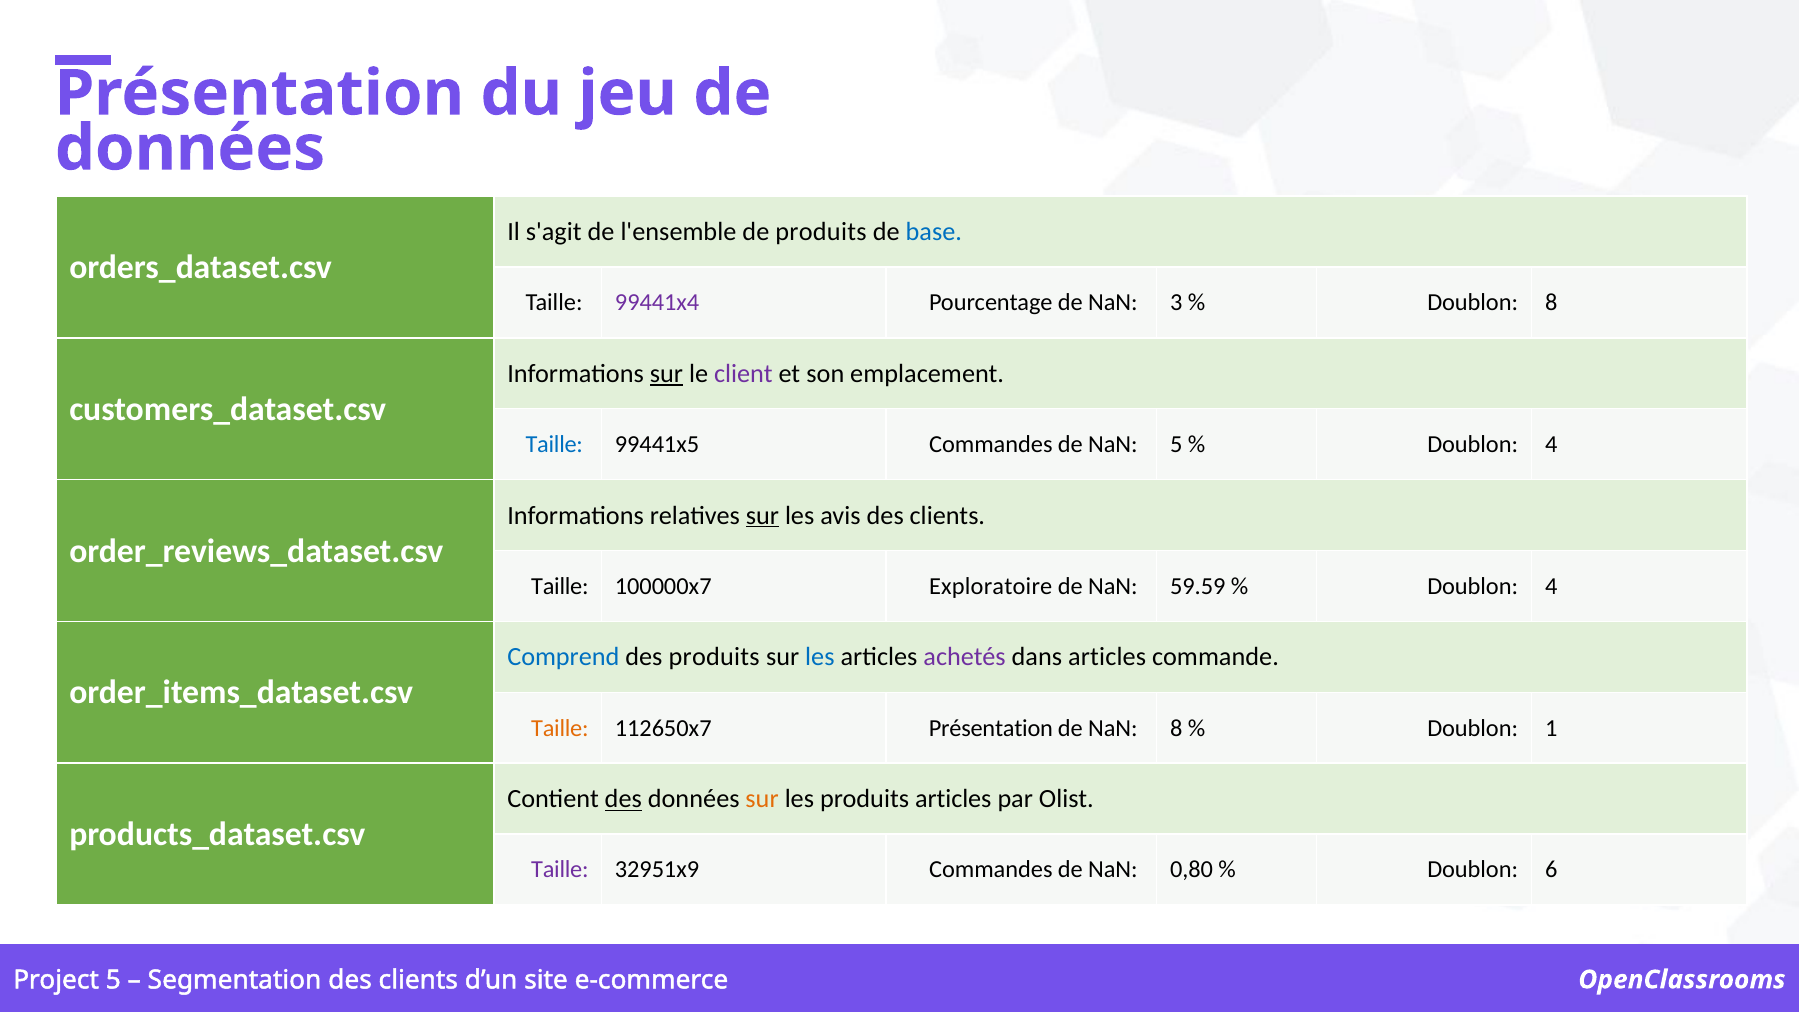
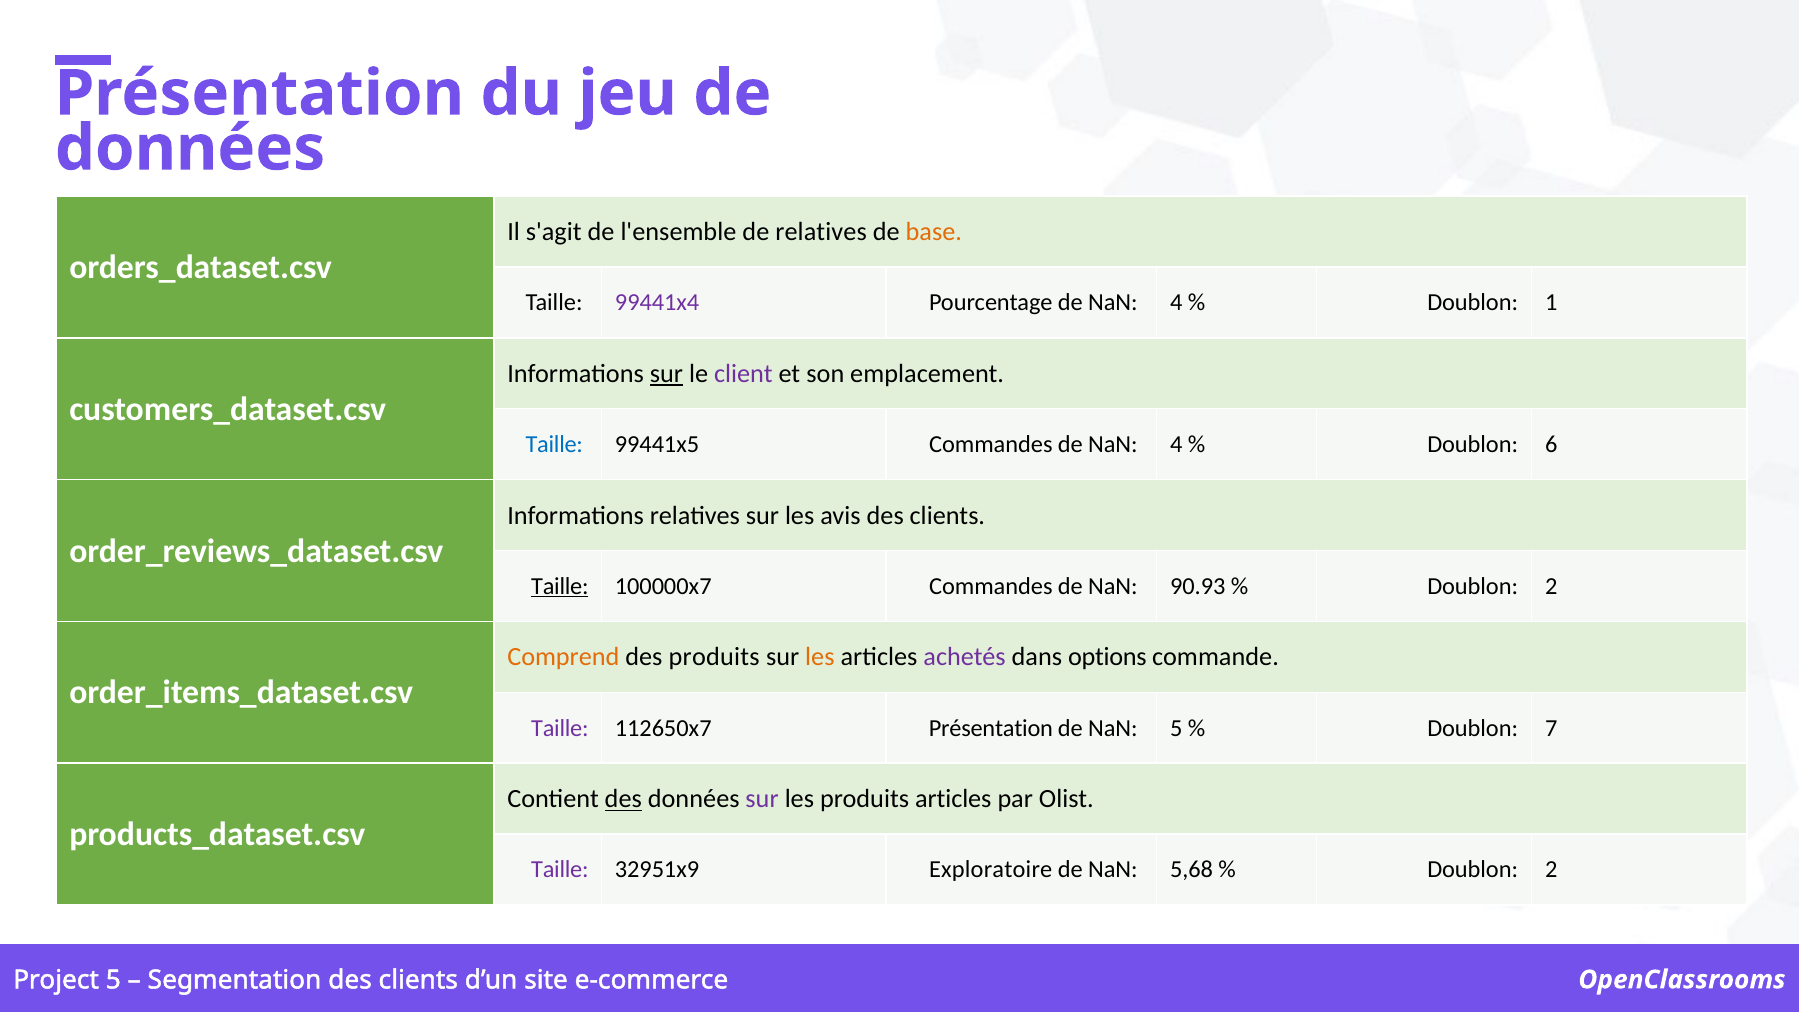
de produits: produits -> relatives (821, 232)
base colour: blue -> orange (934, 232)
Pourcentage de NaN 3: 3 -> 4 (1176, 303)
Doublon 8: 8 -> 1 (1551, 303)
5: 5 -> 4 (1176, 444)
4: 4 -> 6 (1551, 444)
sur underline: present -> none (762, 515)
Taille underline: none -> present (560, 586)
100000x7 Exploratoire: Exploratoire -> Commandes (991, 586)
59.59: 59.59 -> 90.93 (1198, 586)
4: 4 -> 2 (1551, 586)
Comprend colour: blue -> orange (563, 657)
les colour: blue -> orange (820, 657)
dans articles: articles -> options (1107, 657)
Taille colour: orange -> purple (560, 728)
NaN 8: 8 -> 5 (1176, 728)
1: 1 -> 7 (1551, 728)
sur colour: orange -> purple (762, 799)
32951x9 Commandes: Commandes -> Exploratoire (991, 870)
0,80: 0,80 -> 5,68 (1192, 870)
6: 6 -> 2 (1551, 870)
